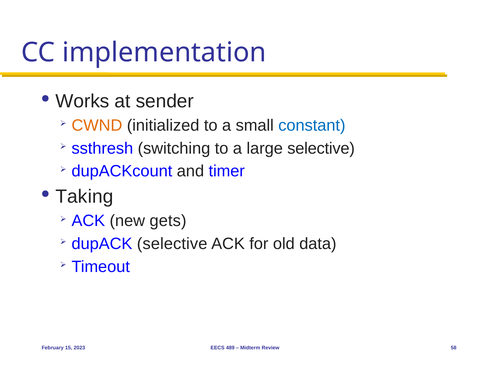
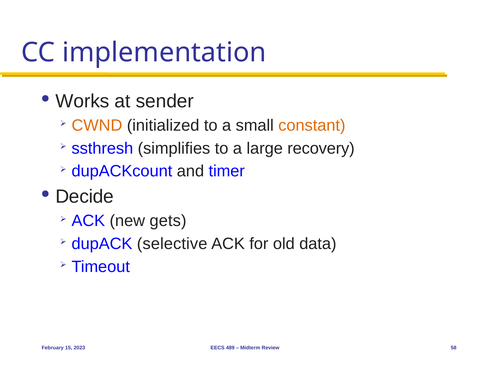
constant colour: blue -> orange (312, 125)
switching: switching -> simplifies (174, 148)
large selective: selective -> recovery (321, 148)
Taking: Taking -> Decide (85, 196)
